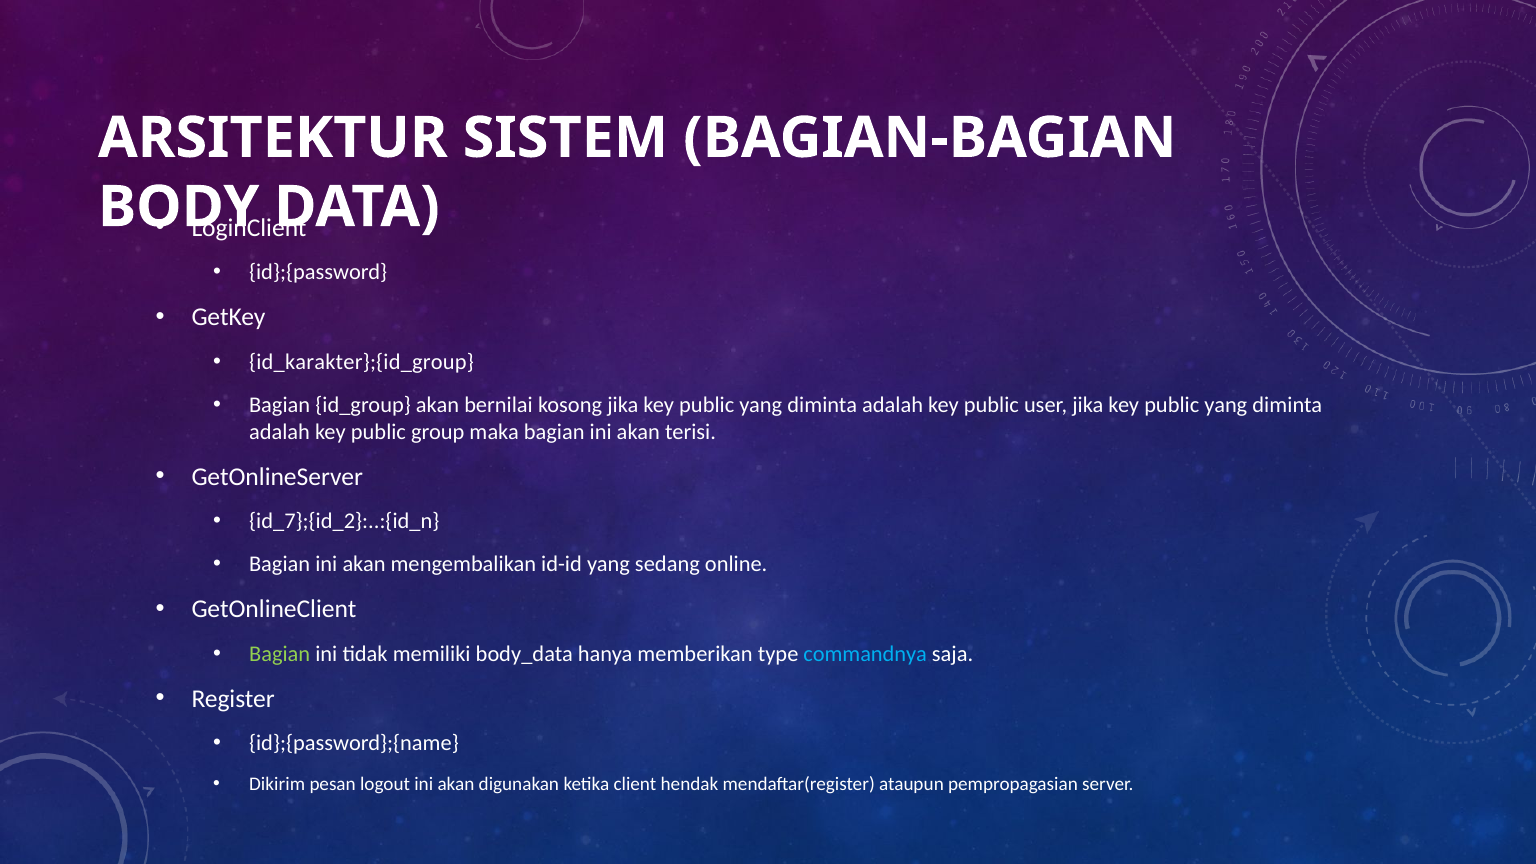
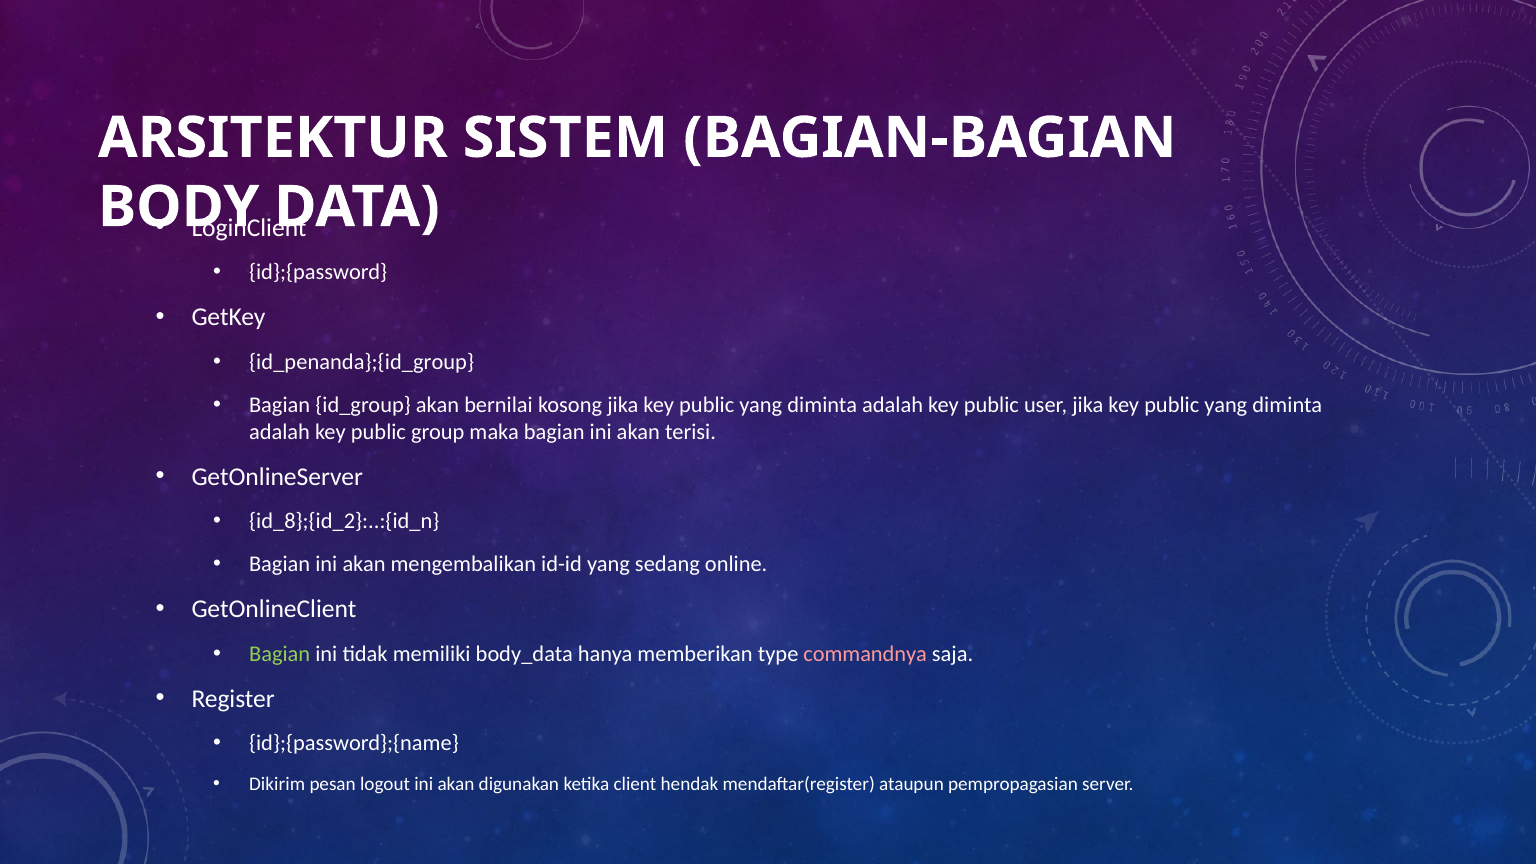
id_karakter};{id_group: id_karakter};{id_group -> id_penanda};{id_group (362, 362)
id_7};{id_2}:..:{id_n: id_7};{id_2}:..:{id_n -> id_8};{id_2}:..:{id_n (344, 521)
commandnya colour: light blue -> pink (865, 654)
